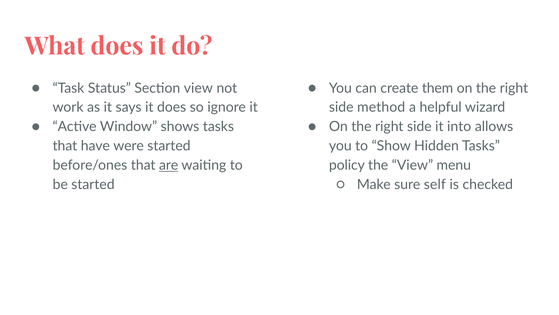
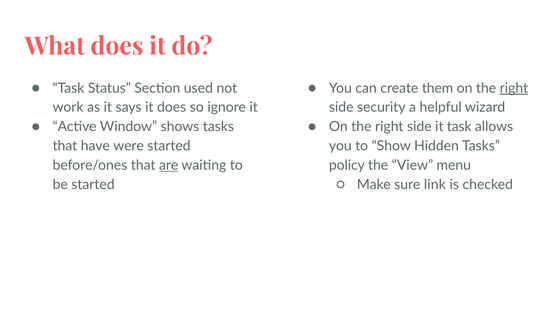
Section view: view -> used (198, 88)
right underline: none -> present (514, 88)
method: method -> security (381, 107)
it into: into -> task (459, 126)
self: self -> link (435, 184)
